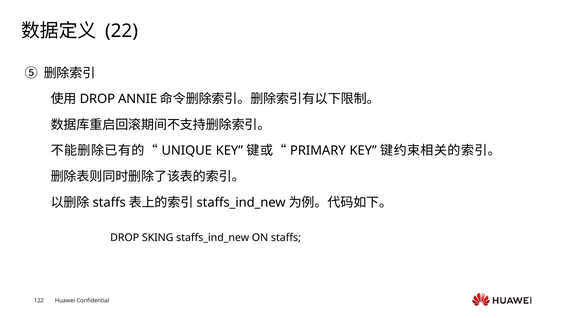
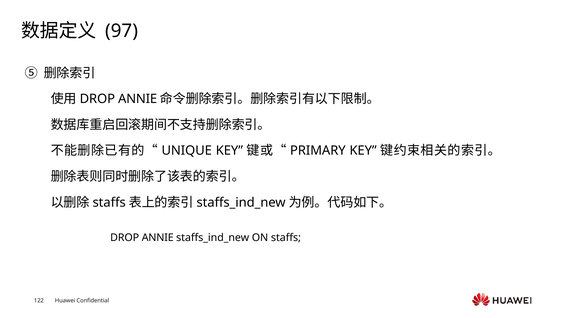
22: 22 -> 97 (122, 31)
SKING: SKING -> ANNIE (158, 238)
